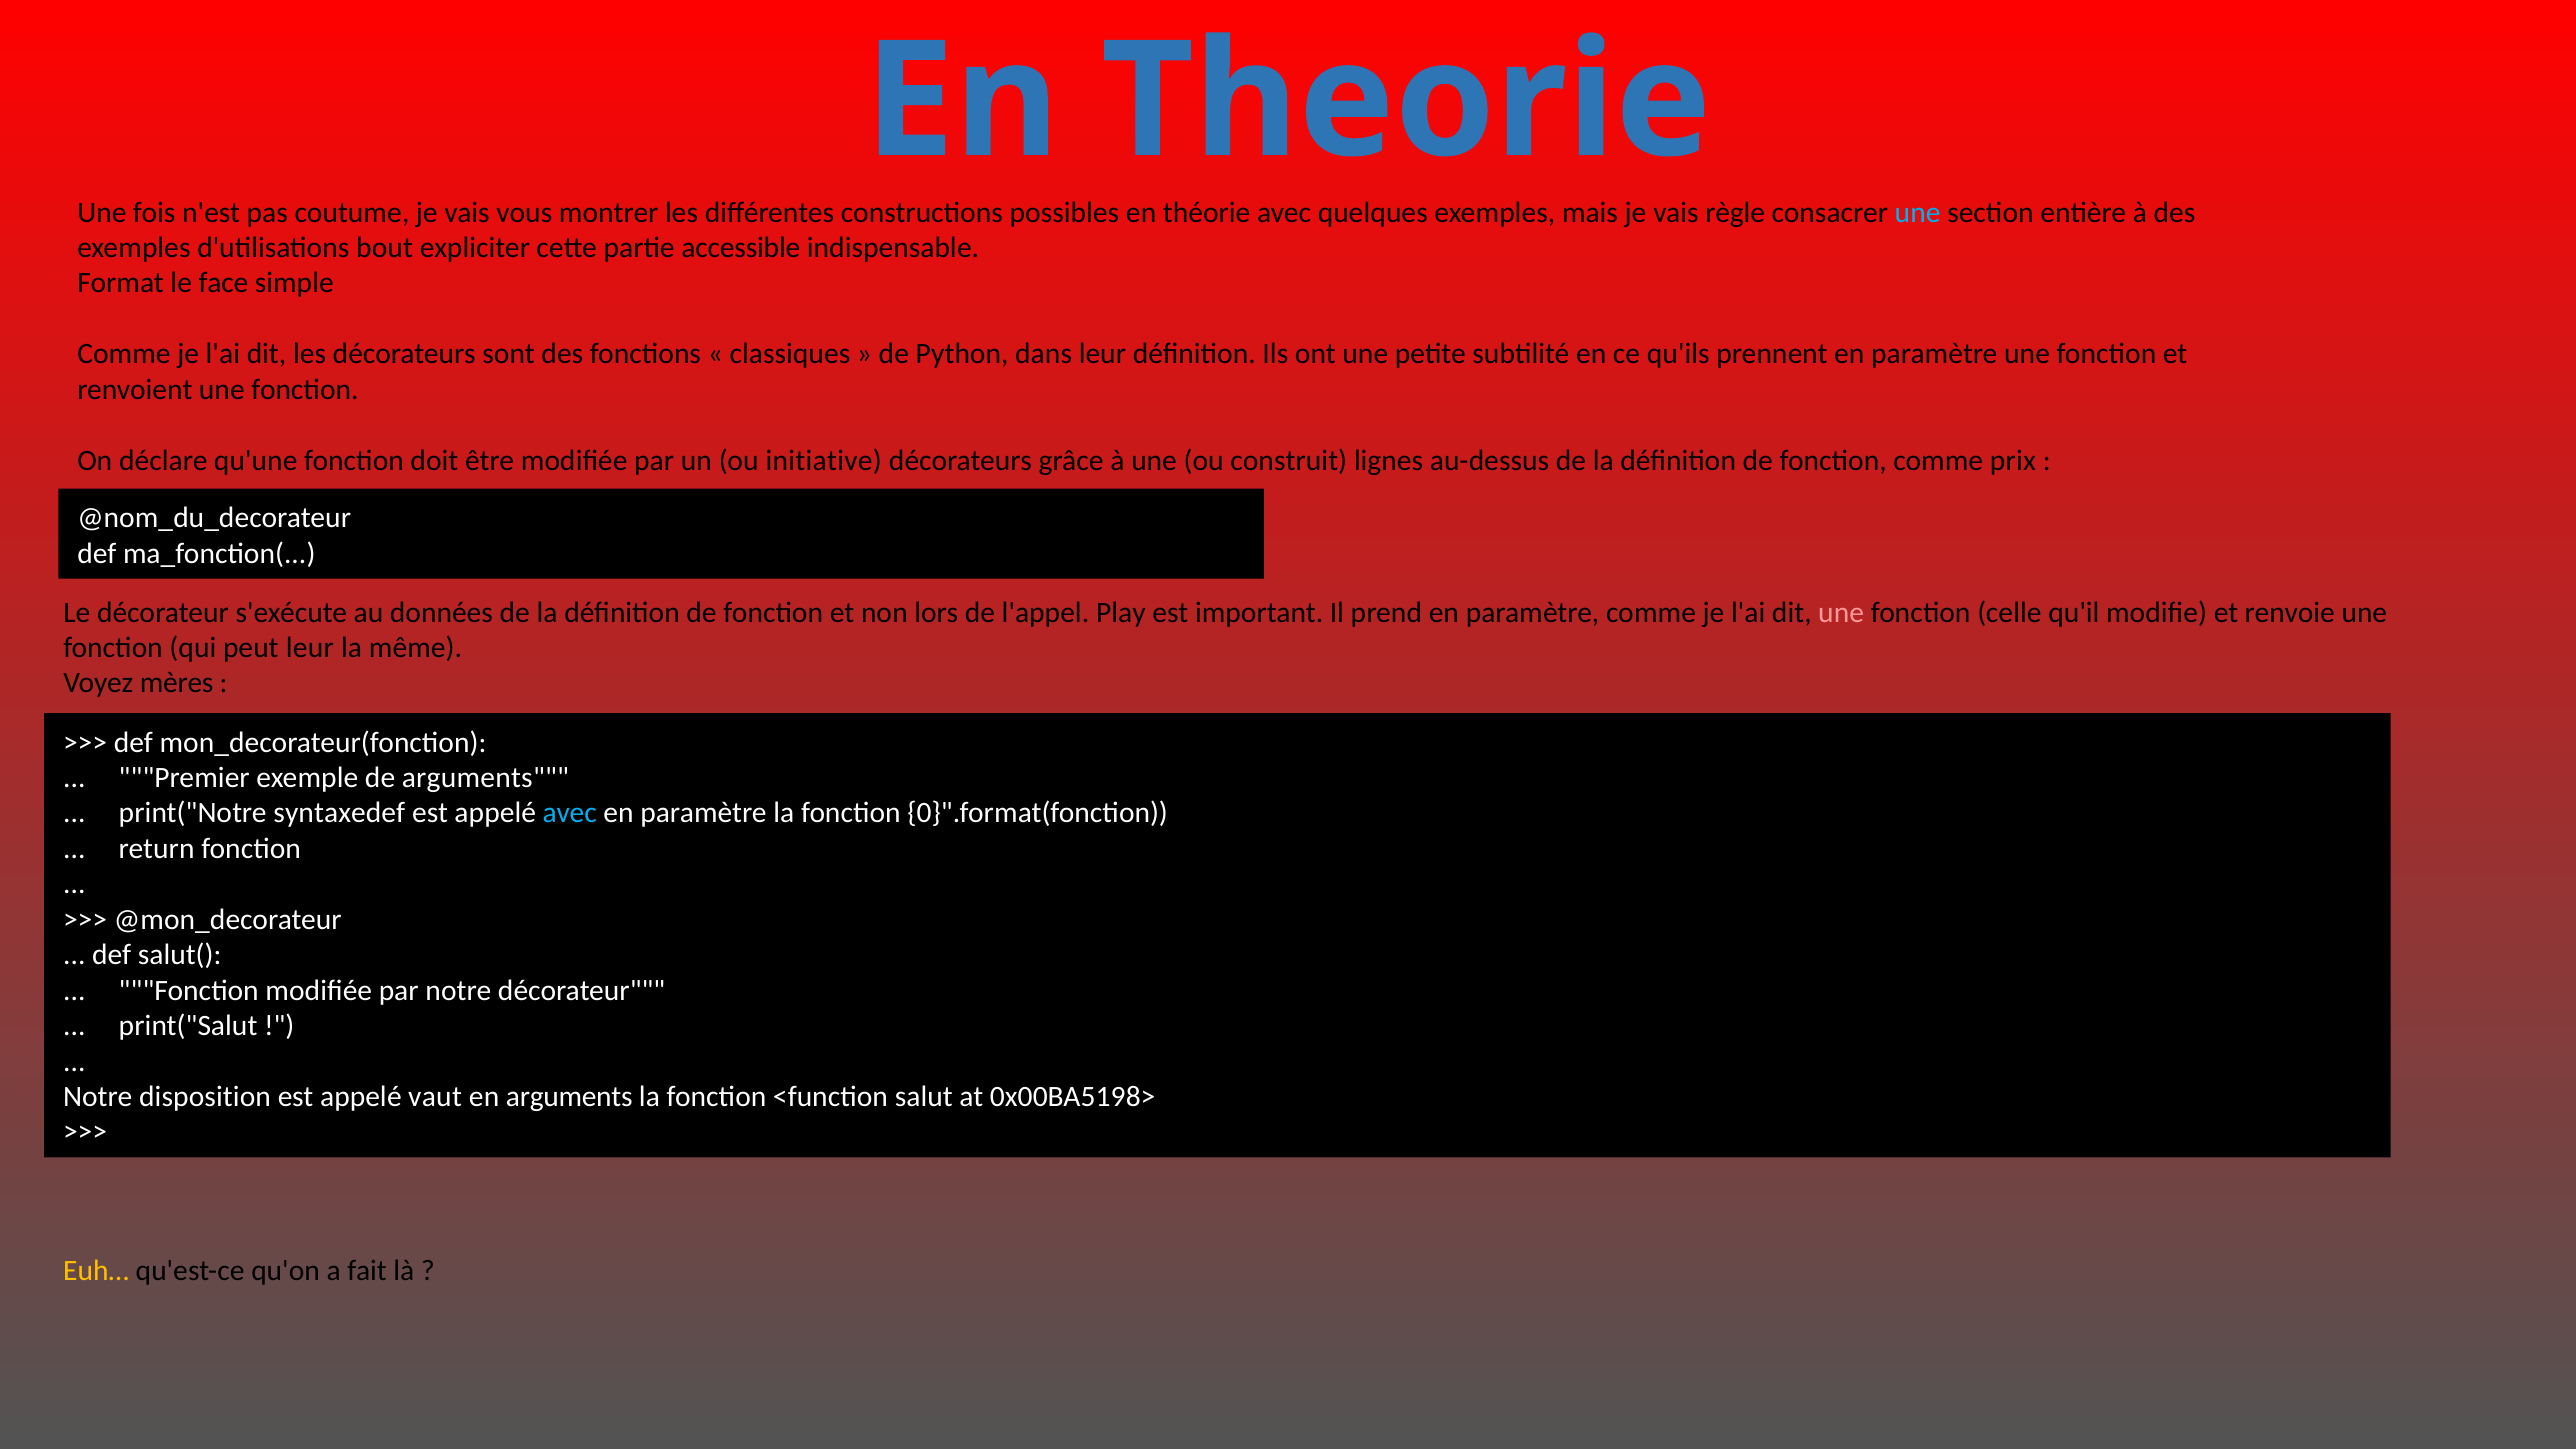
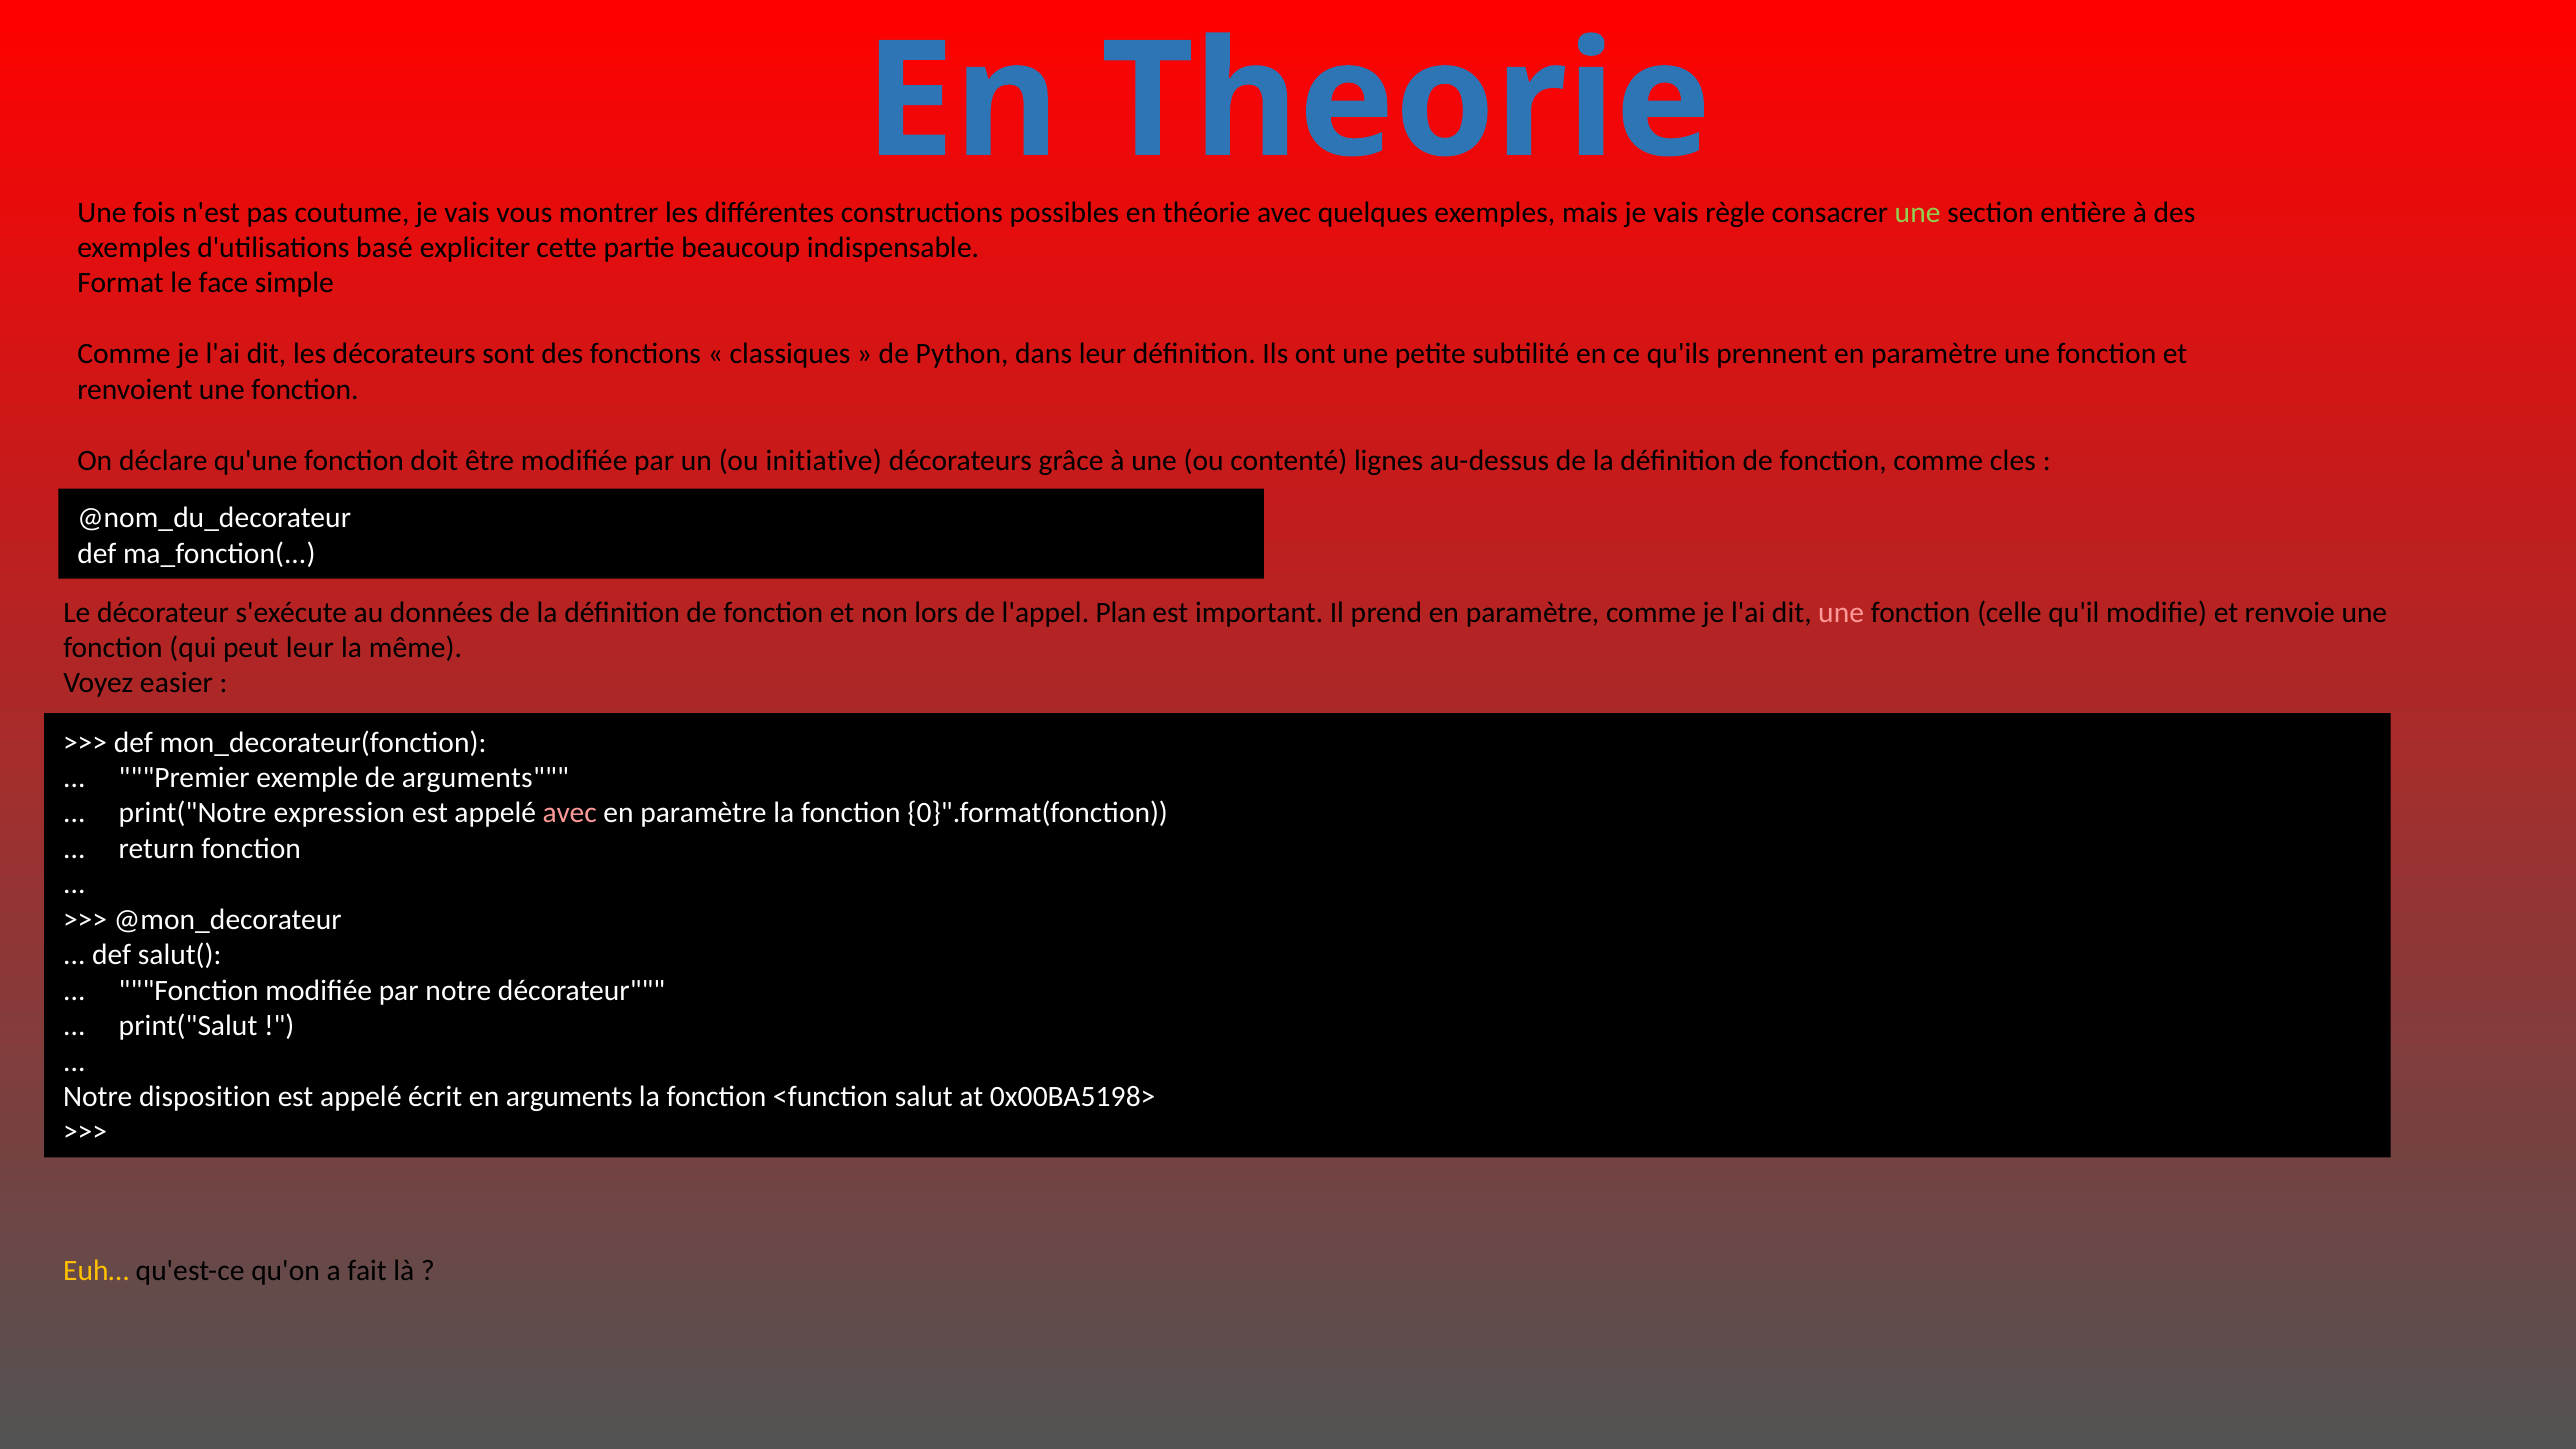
une colour: light blue -> light green (1918, 212)
bout: bout -> basé (384, 248)
accessible: accessible -> beaucoup (741, 248)
construit: construit -> contenté (1289, 460)
prix: prix -> cles (2013, 460)
Play: Play -> Plan (1121, 612)
mères: mères -> easier (176, 683)
syntaxedef: syntaxedef -> expression (339, 813)
avec colour: light blue -> pink (570, 813)
vaut: vaut -> écrit (435, 1097)
